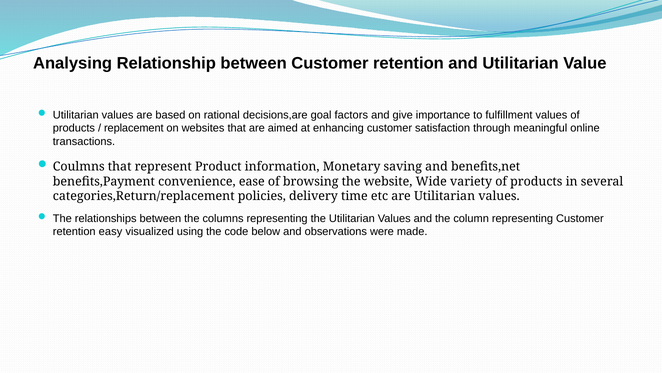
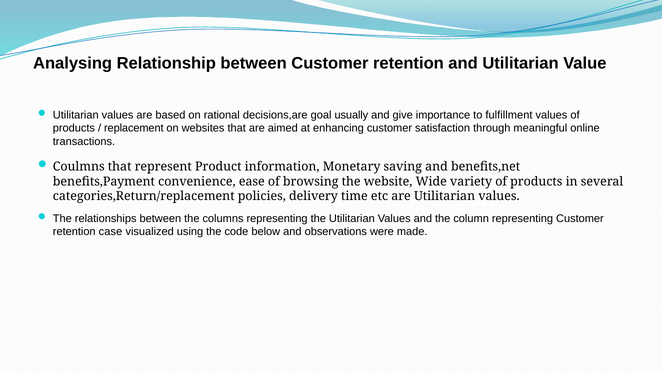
factors: factors -> usually (351, 115)
easy: easy -> case (111, 231)
